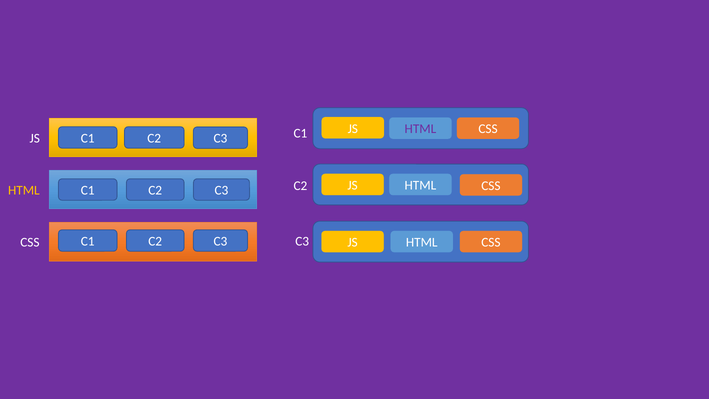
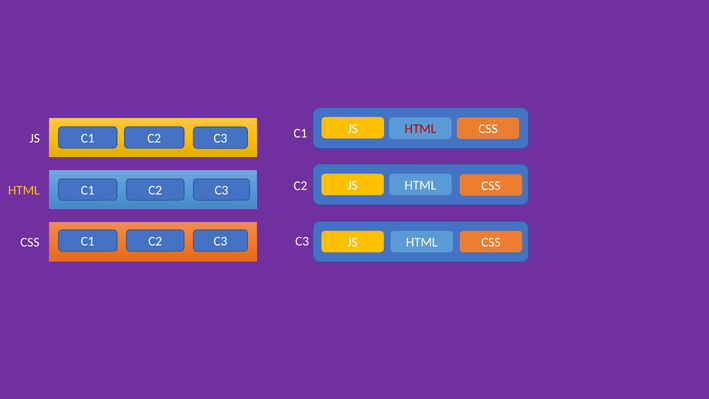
HTML colour: purple -> red (420, 129)
